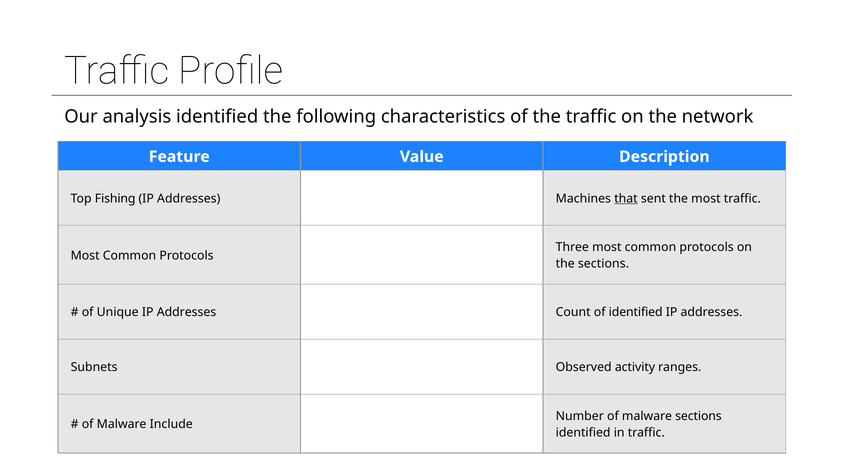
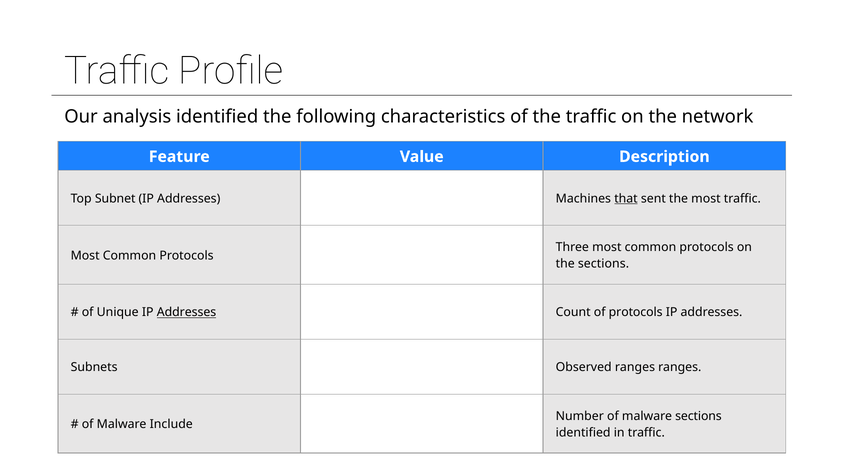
Fishing: Fishing -> Subnet (115, 198)
Addresses underline: none -> present (187, 312)
of identified: identified -> protocols (636, 312)
Observed activity: activity -> ranges (635, 367)
